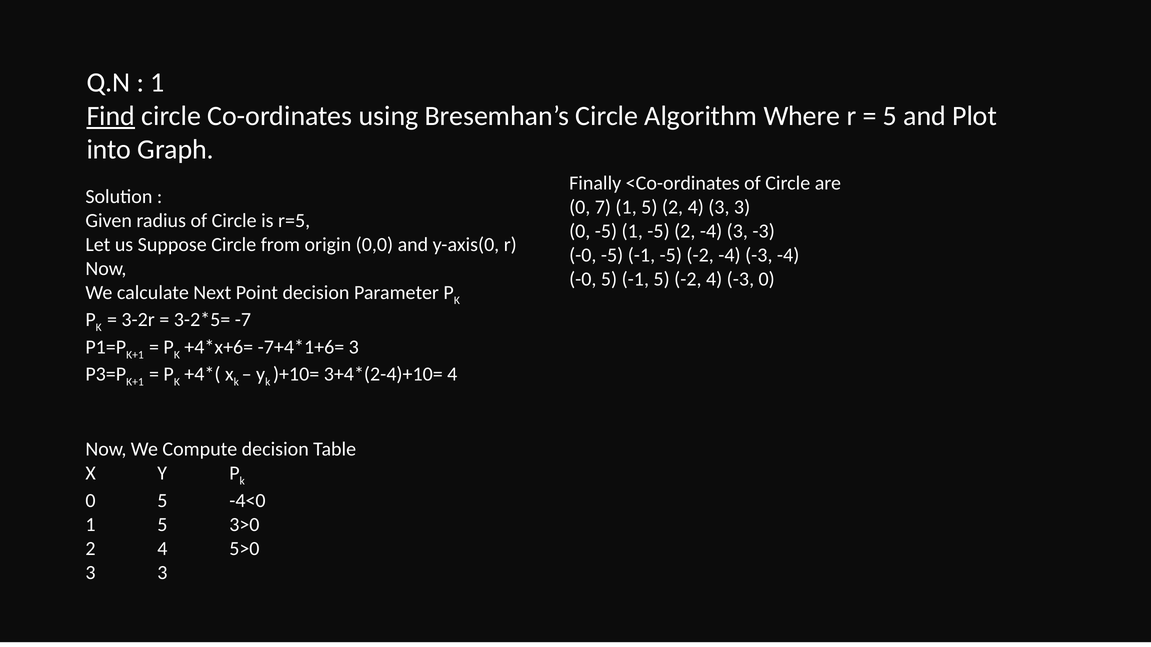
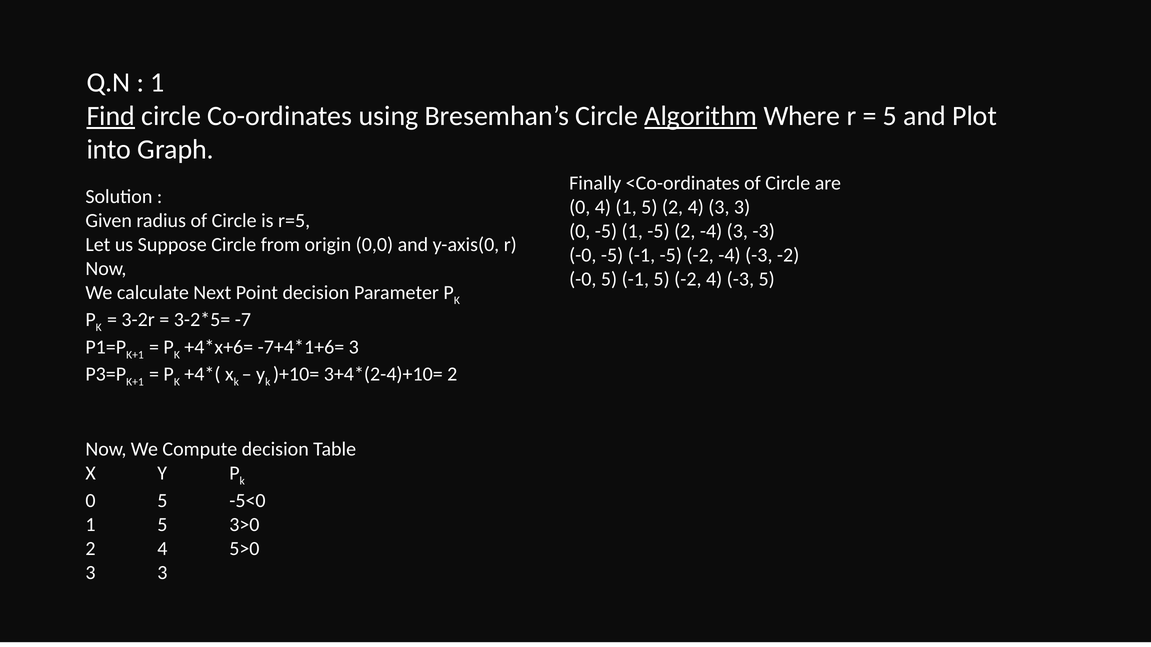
Algorithm underline: none -> present (701, 116)
0 7: 7 -> 4 (603, 208)
-3 -4: -4 -> -2 (788, 255)
-3 0: 0 -> 5 (767, 279)
4: 4 -> 2 (452, 374)
-4<0: -4<0 -> -5<0 (247, 501)
